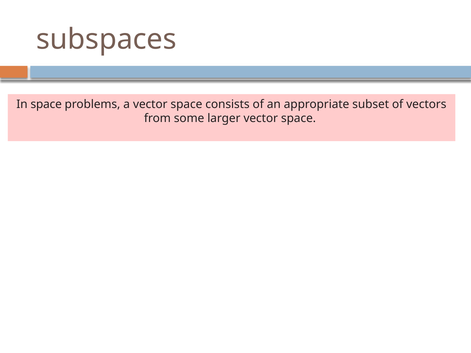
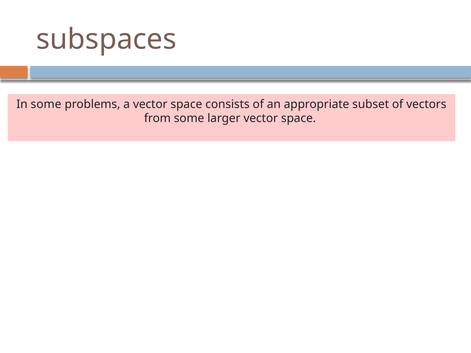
In space: space -> some (46, 104)
